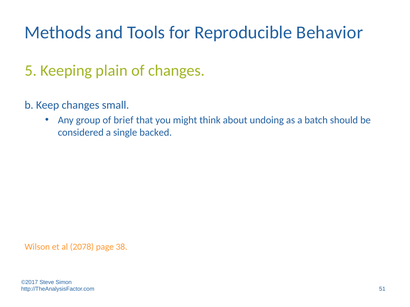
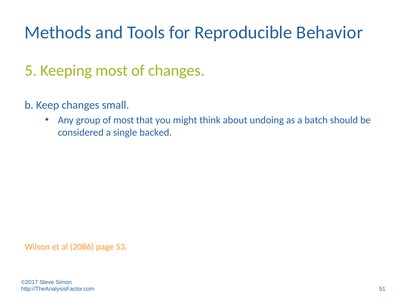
Keeping plain: plain -> most (112, 71)
of brief: brief -> most (124, 120)
2078: 2078 -> 2086 (82, 247)
38: 38 -> 53 (122, 247)
